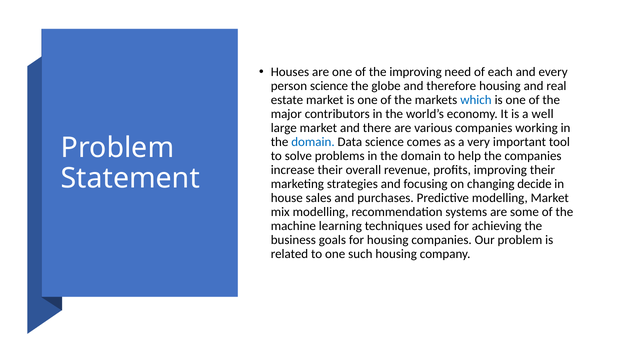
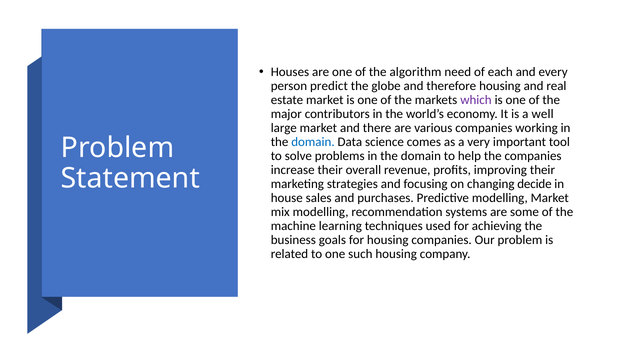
the improving: improving -> algorithm (415, 72)
person science: science -> predict (329, 86)
which colour: blue -> purple (476, 100)
